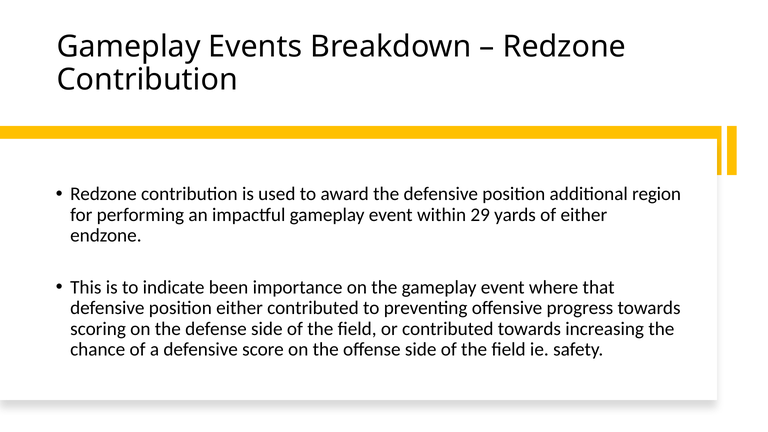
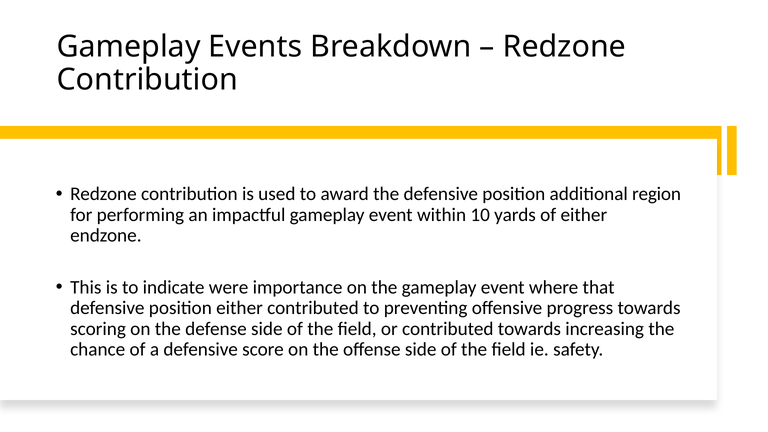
29: 29 -> 10 (480, 215)
been: been -> were (229, 287)
